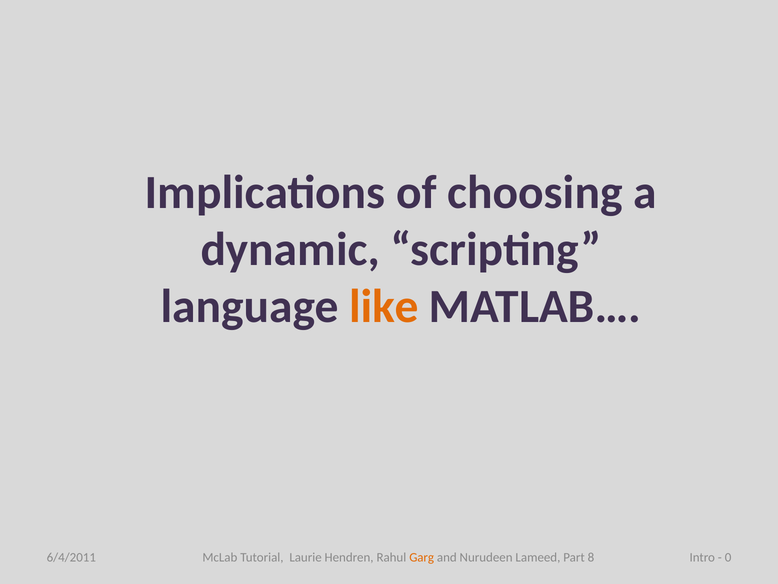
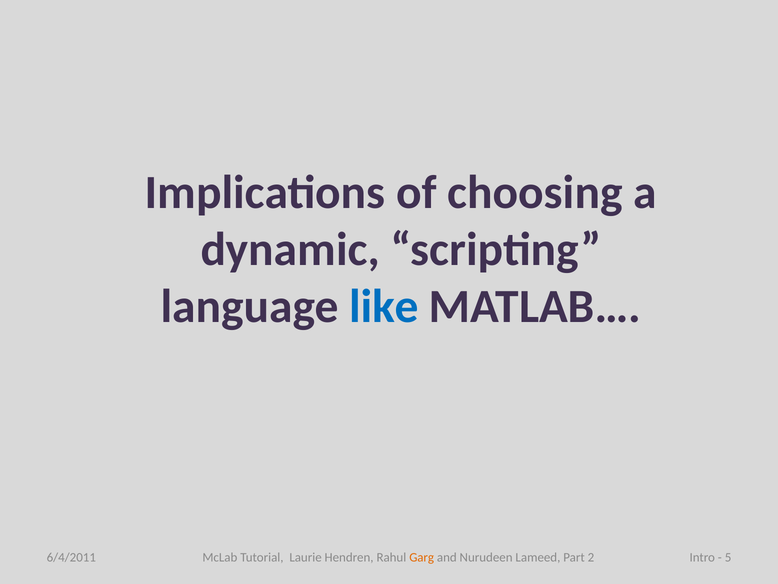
like colour: orange -> blue (384, 307)
8: 8 -> 2 (591, 557)
0: 0 -> 5 (728, 557)
